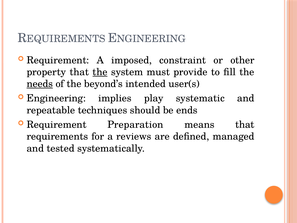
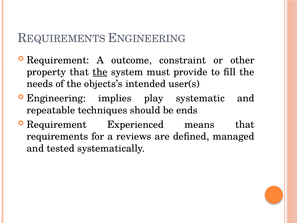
imposed: imposed -> outcome (132, 60)
needs underline: present -> none (40, 84)
beyond’s: beyond’s -> objects’s (103, 84)
Preparation: Preparation -> Experienced (135, 124)
